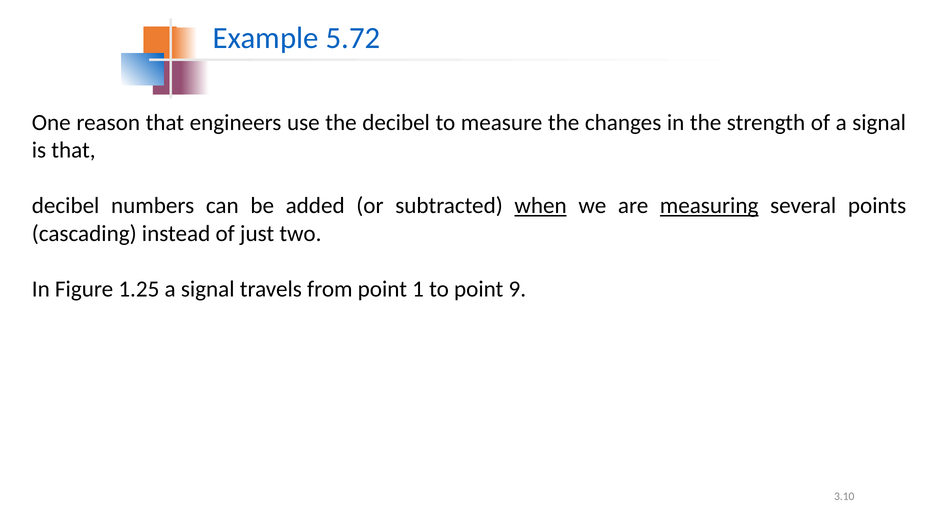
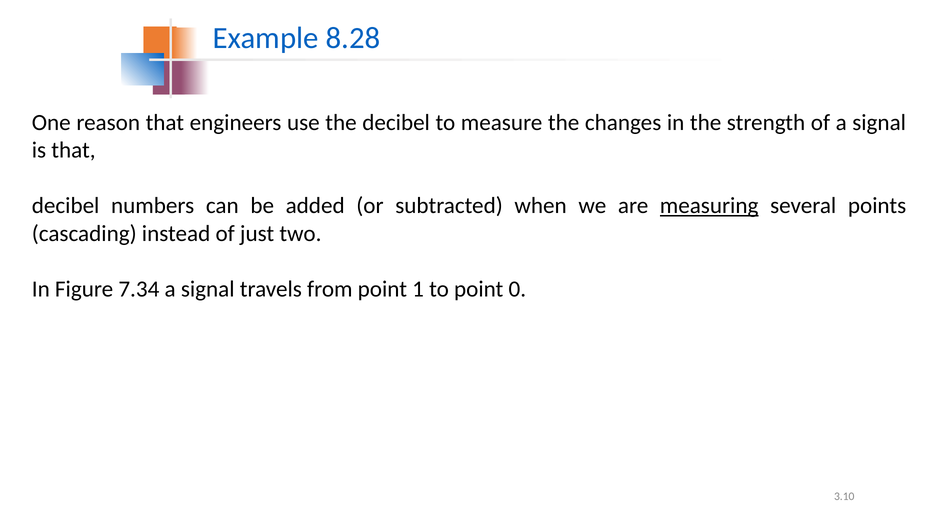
5.72: 5.72 -> 8.28 (353, 38)
when underline: present -> none (541, 206)
1.25: 1.25 -> 7.34 (139, 289)
9: 9 -> 0 (517, 289)
